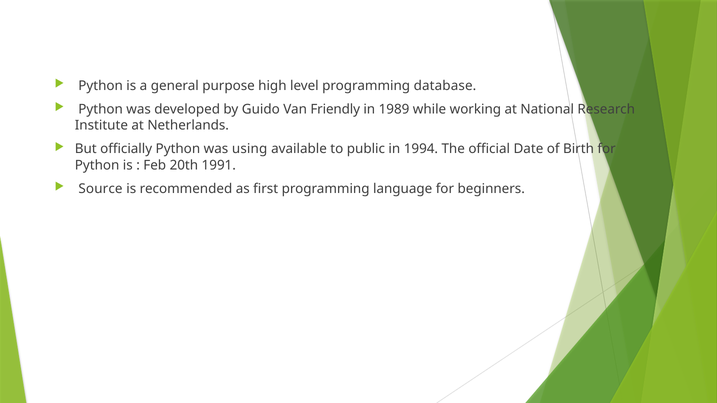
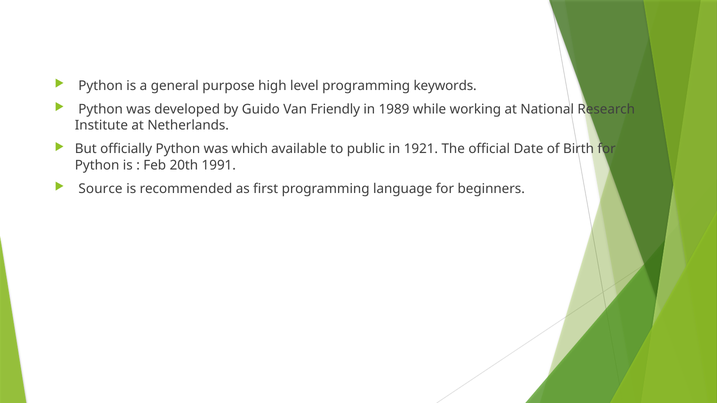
database: database -> keywords (445, 86)
using: using -> which (250, 149)
1994: 1994 -> 1921 (421, 149)
